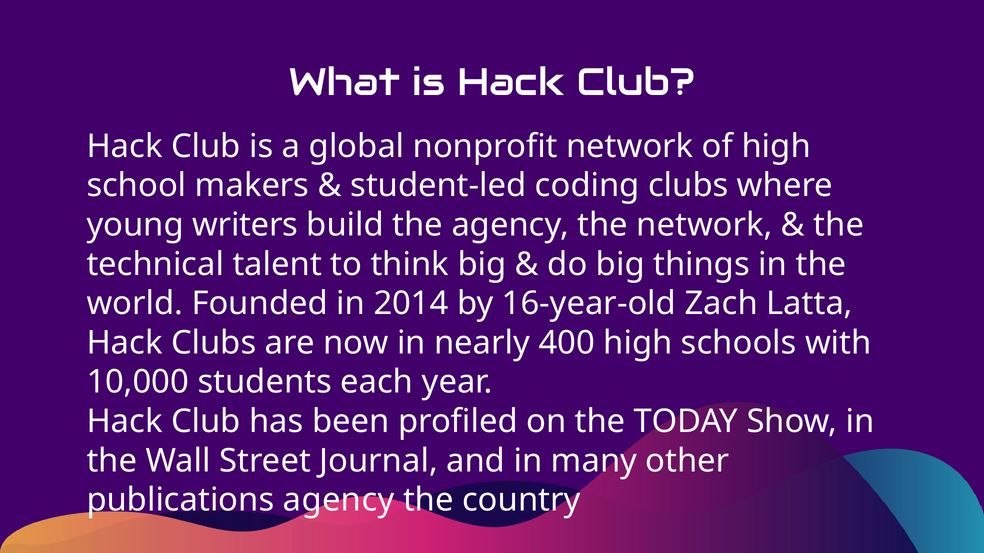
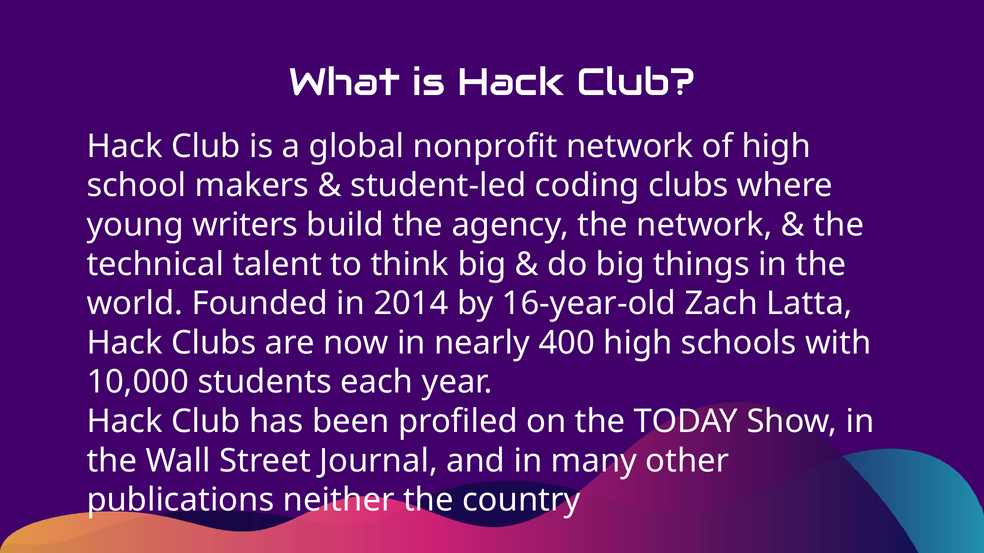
publications agency: agency -> neither (339, 501)
